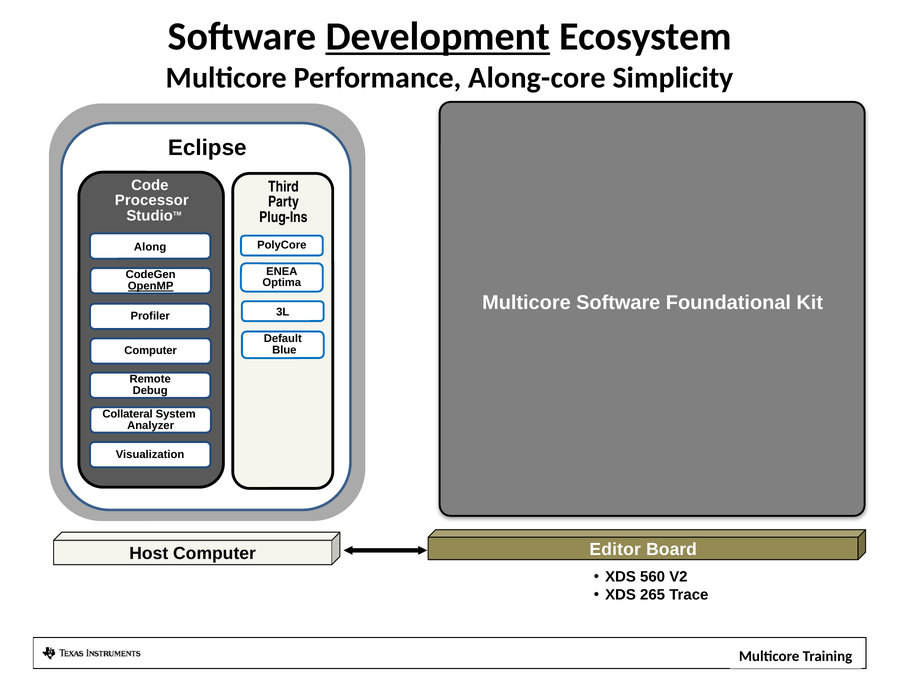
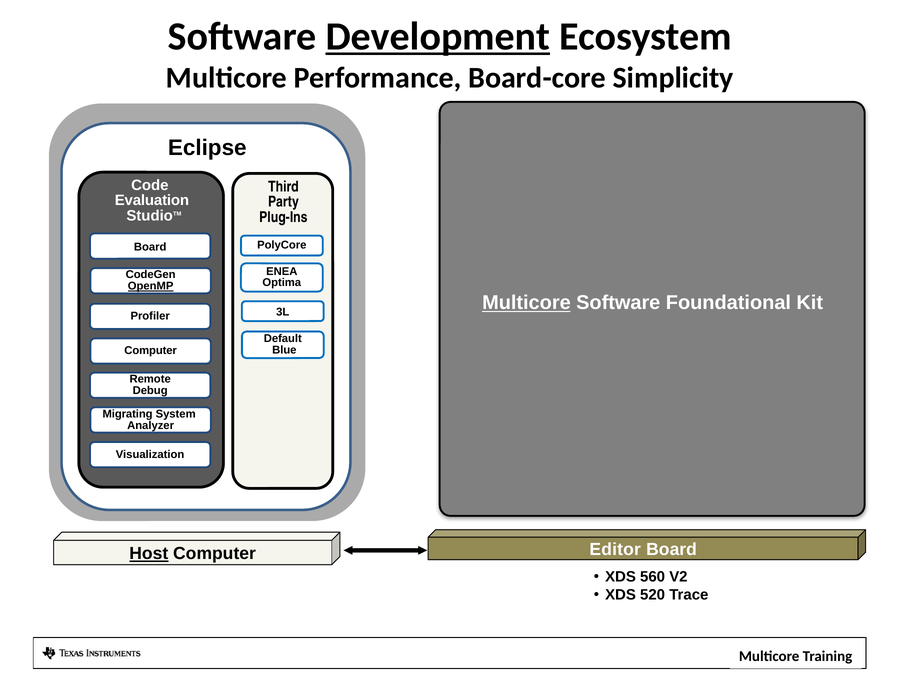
Along-core: Along-core -> Board-core (537, 78)
Processor: Processor -> Evaluation (152, 200)
Along: Along -> Board (150, 247)
Multicore underline: none -> present (526, 303)
Collateral: Collateral -> Migrating (128, 414)
Host underline: none -> present (149, 554)
265: 265 -> 520 (653, 595)
